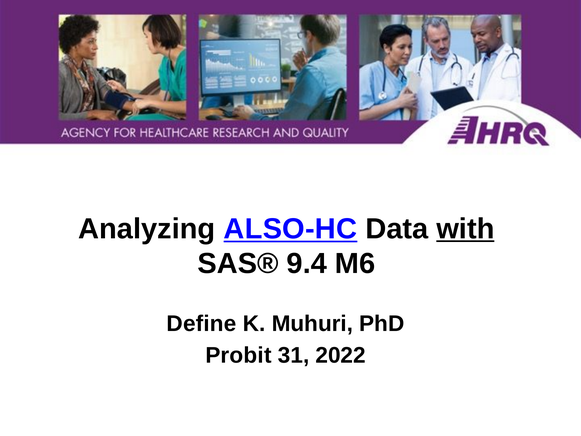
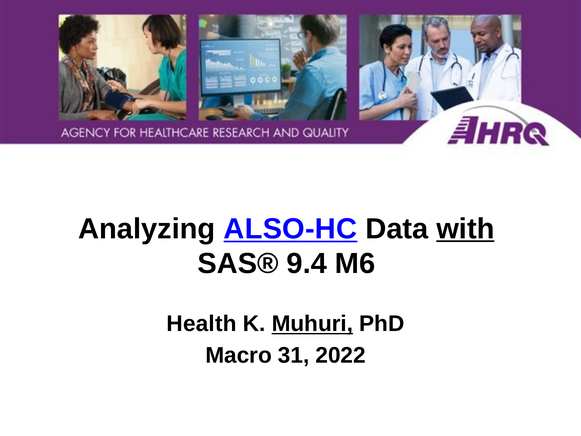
Define: Define -> Health (202, 324)
Muhuri underline: none -> present (312, 324)
Probit: Probit -> Macro (239, 355)
